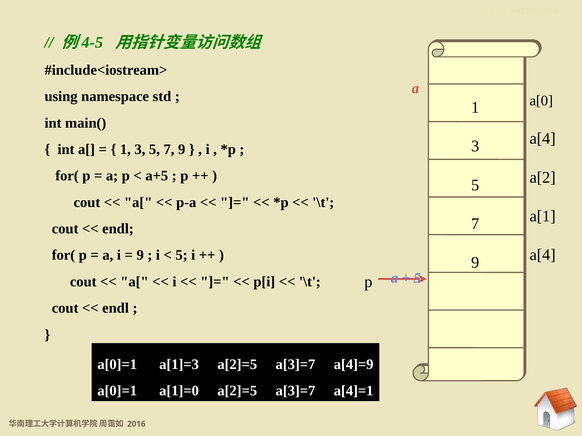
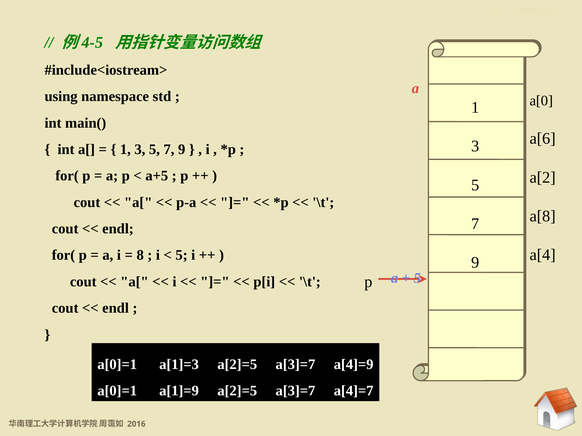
a[4: a[4 -> a[6 (543, 139)
a[1: a[1 -> a[8 (543, 216)
9: 9 -> 8 (140, 255)
a[1]=0: a[1]=0 -> a[1]=9 (179, 391)
a[4]=1: a[4]=1 -> a[4]=7 (354, 391)
